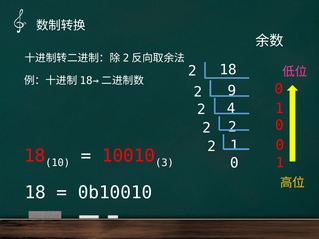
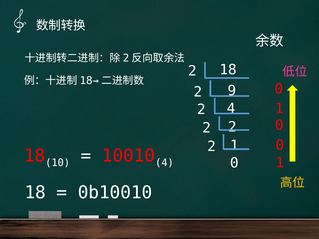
3: 3 -> 4 (164, 163)
